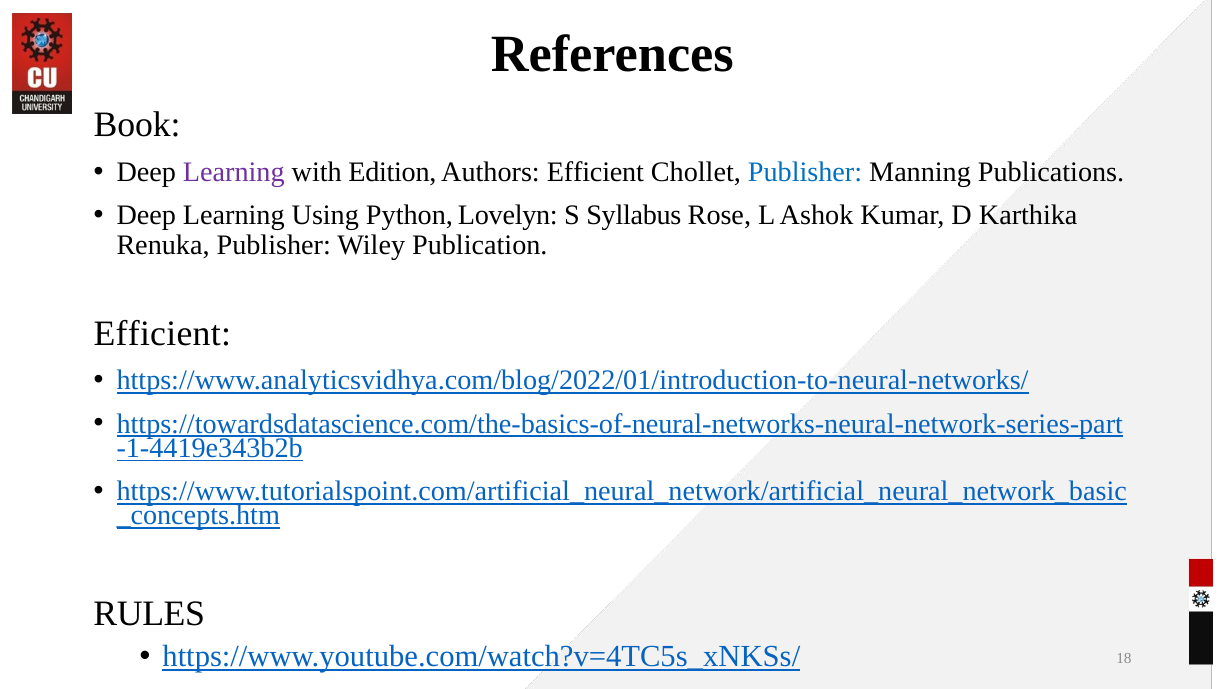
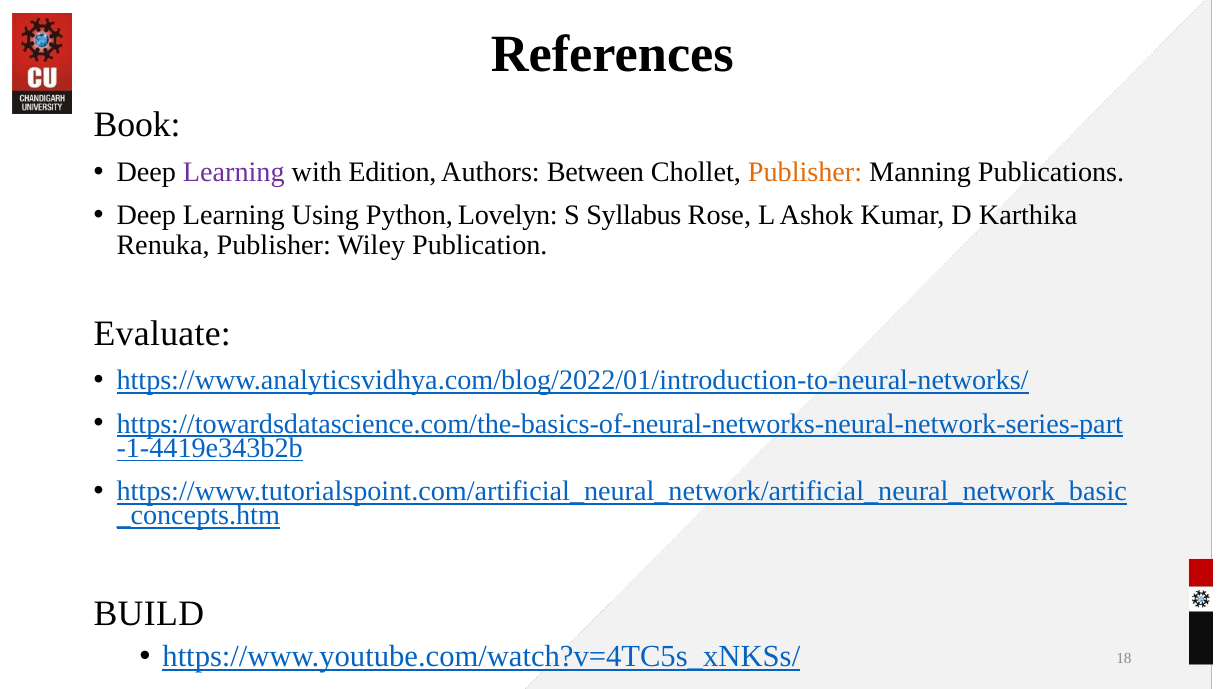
Authors Efficient: Efficient -> Between (595, 172)
Publisher colour: blue -> orange (805, 172)
Efficient: Efficient -> Evaluate (162, 333)
RULES: RULES -> BUILD (149, 614)
